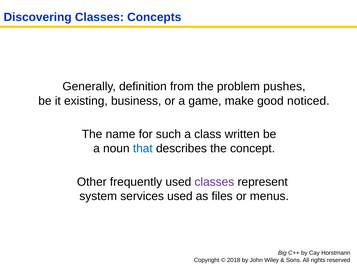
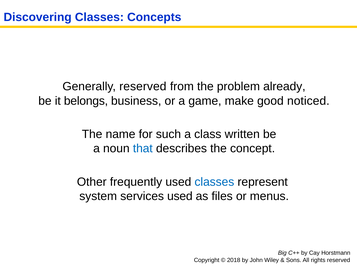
Generally definition: definition -> reserved (143, 86)
pushes: pushes -> already (284, 86)
existing: existing -> belongs (86, 101)
classes colour: purple -> blue (214, 182)
